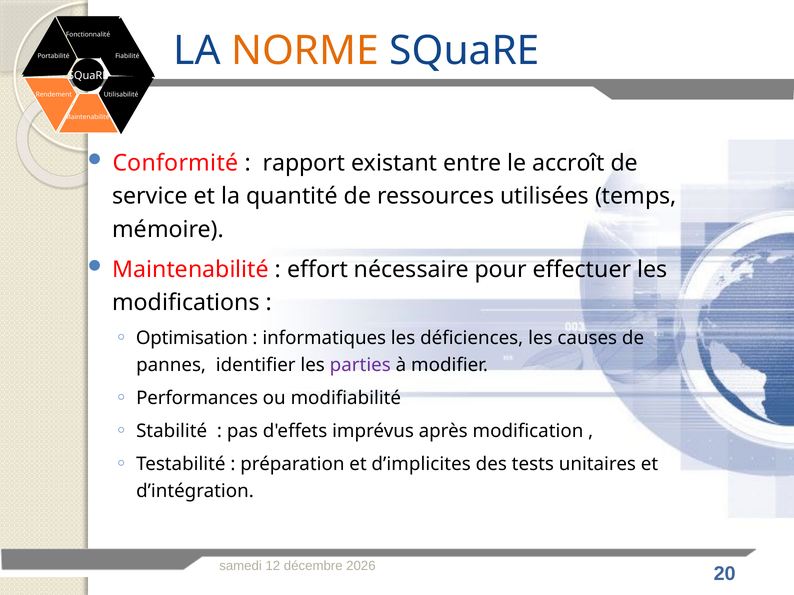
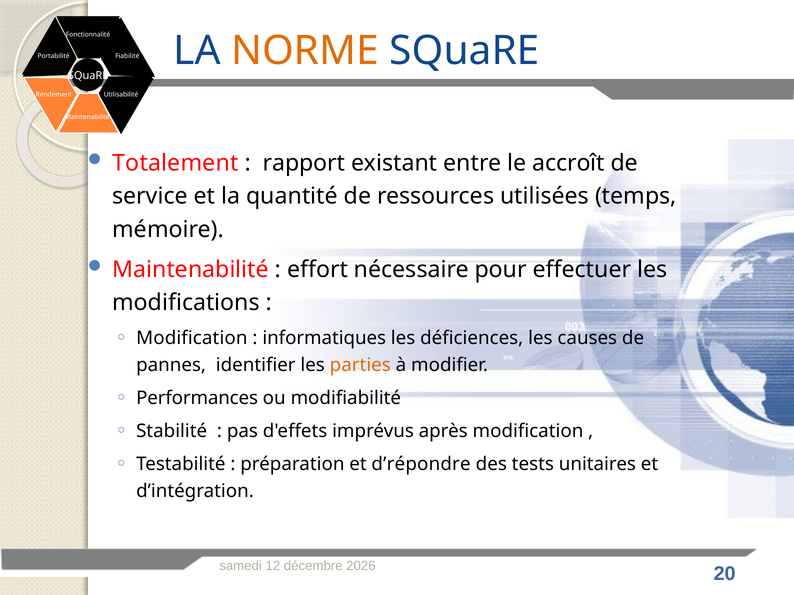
Conformité: Conformité -> Totalement (175, 163)
Optimisation: Optimisation -> Modification (192, 338)
parties colour: purple -> orange (360, 365)
d’implicites: d’implicites -> d’répondre (421, 465)
